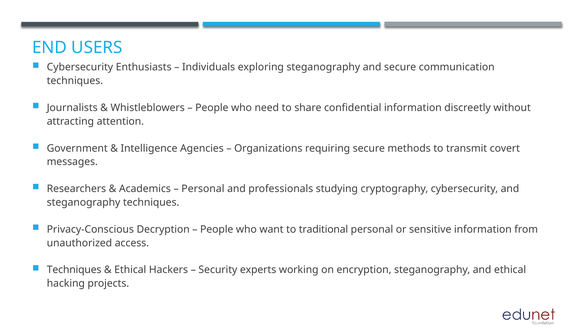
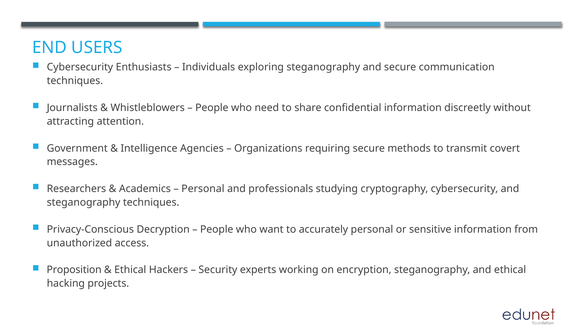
traditional: traditional -> accurately (323, 229)
Techniques: Techniques -> Proposition (74, 270)
